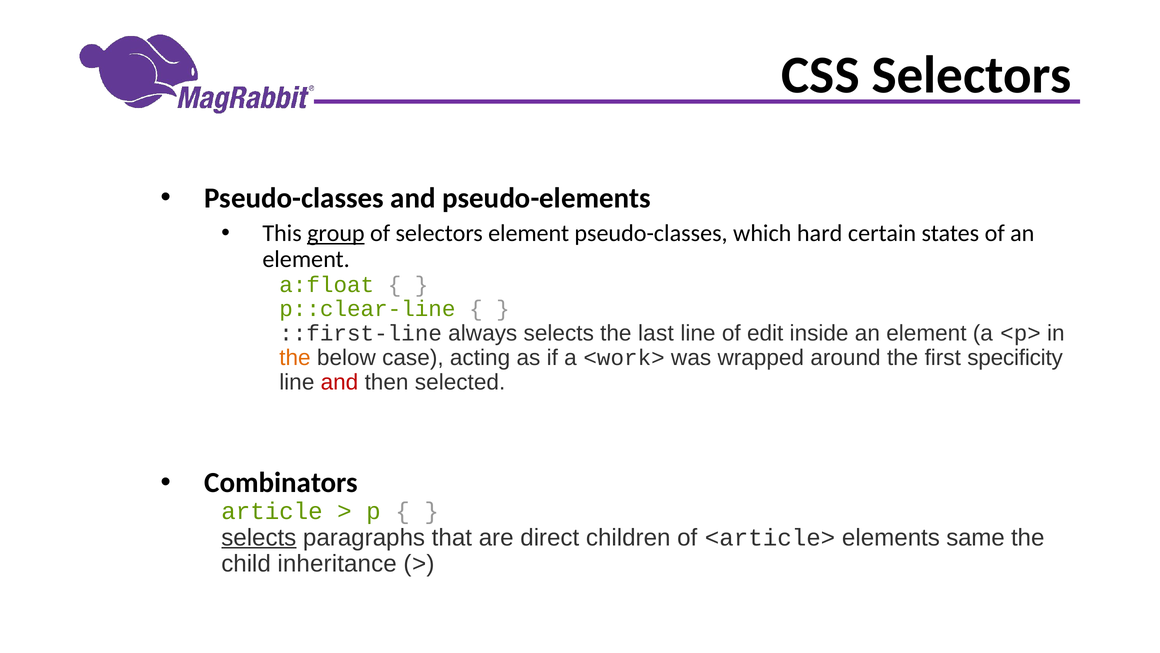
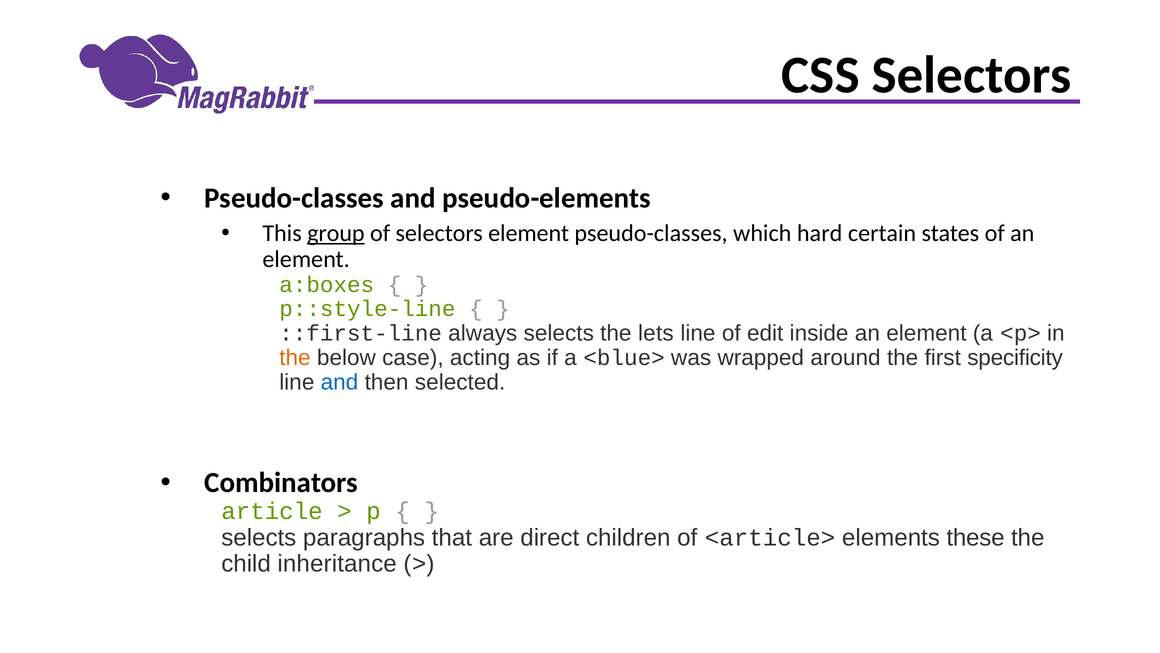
a:float: a:float -> a:boxes (327, 284)
p::clear-line: p::clear-line -> p::style-line (367, 309)
last: last -> lets (656, 333)
<work>: <work> -> <blue> (624, 358)
and colour: red -> blue (339, 382)
selects underline: present -> none (259, 537)
same: same -> these (976, 537)
